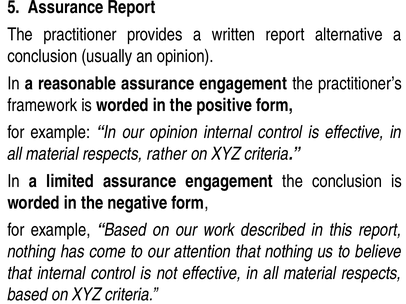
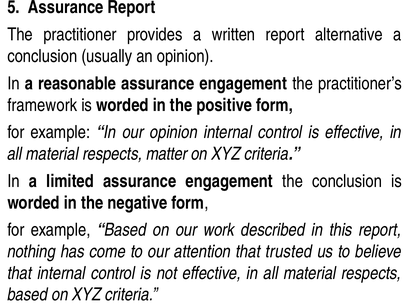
rather: rather -> matter (167, 154)
that nothing: nothing -> trusted (289, 252)
